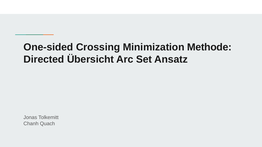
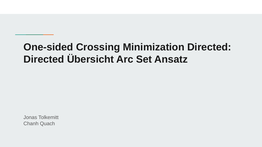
Minimization Methode: Methode -> Directed (209, 47)
